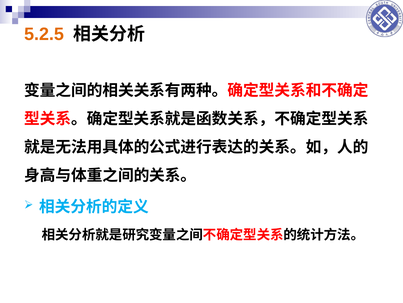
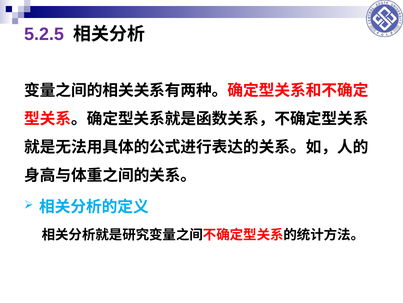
5.2.5 colour: orange -> purple (44, 34)
